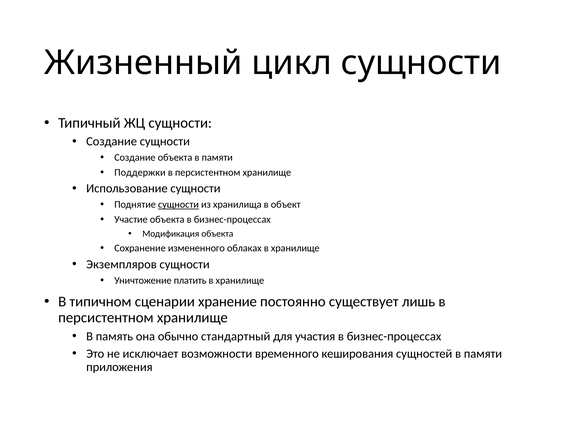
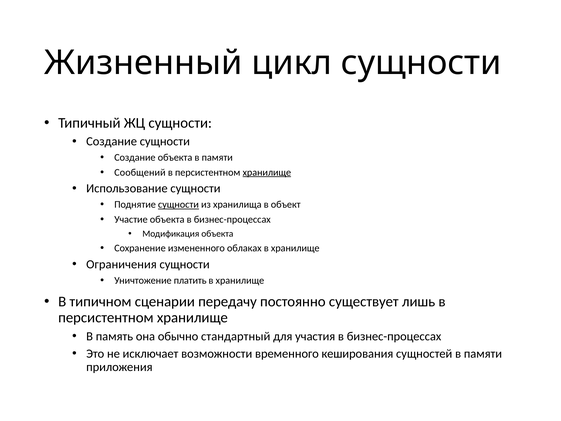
Поддержки: Поддержки -> Сообщений (140, 172)
хранилище underline: none -> present (267, 172)
Экземпляров: Экземпляров -> Ограничения (121, 264)
хранение: хранение -> передачу (227, 302)
